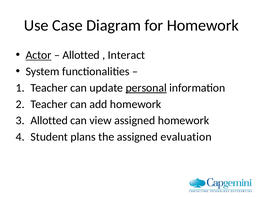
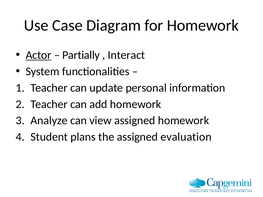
Allotted: Allotted -> Partially (81, 55)
personal underline: present -> none (146, 88)
Allotted: Allotted -> Analyze (49, 121)
